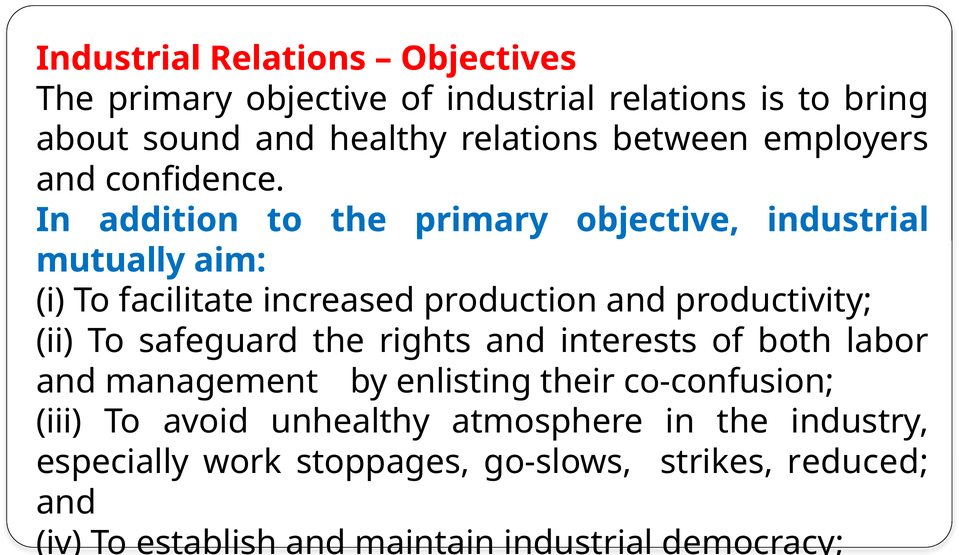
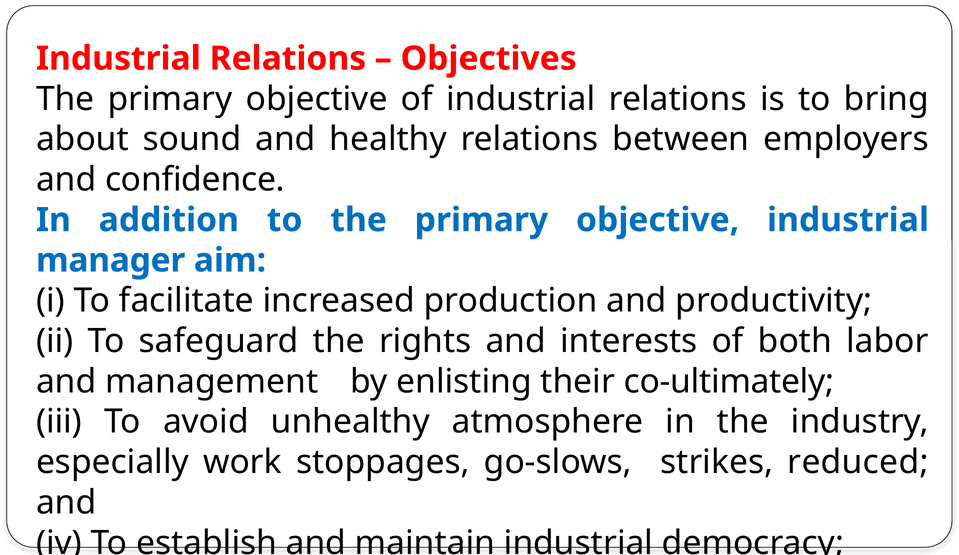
mutually: mutually -> manager (111, 260)
co-confusion: co-confusion -> co-ultimately (729, 382)
